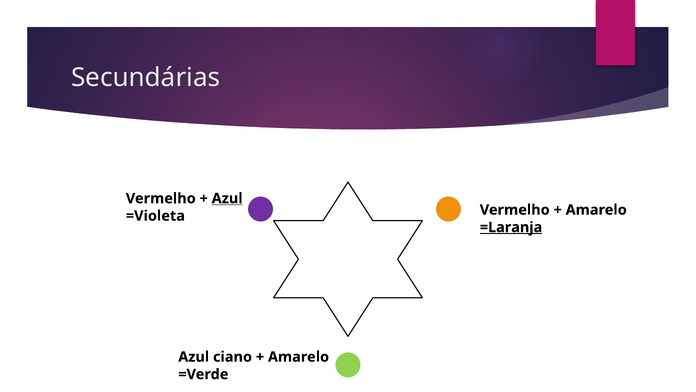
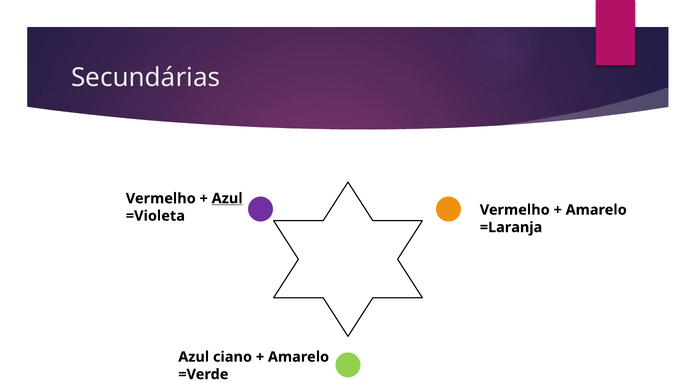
=Laranja underline: present -> none (511, 227)
